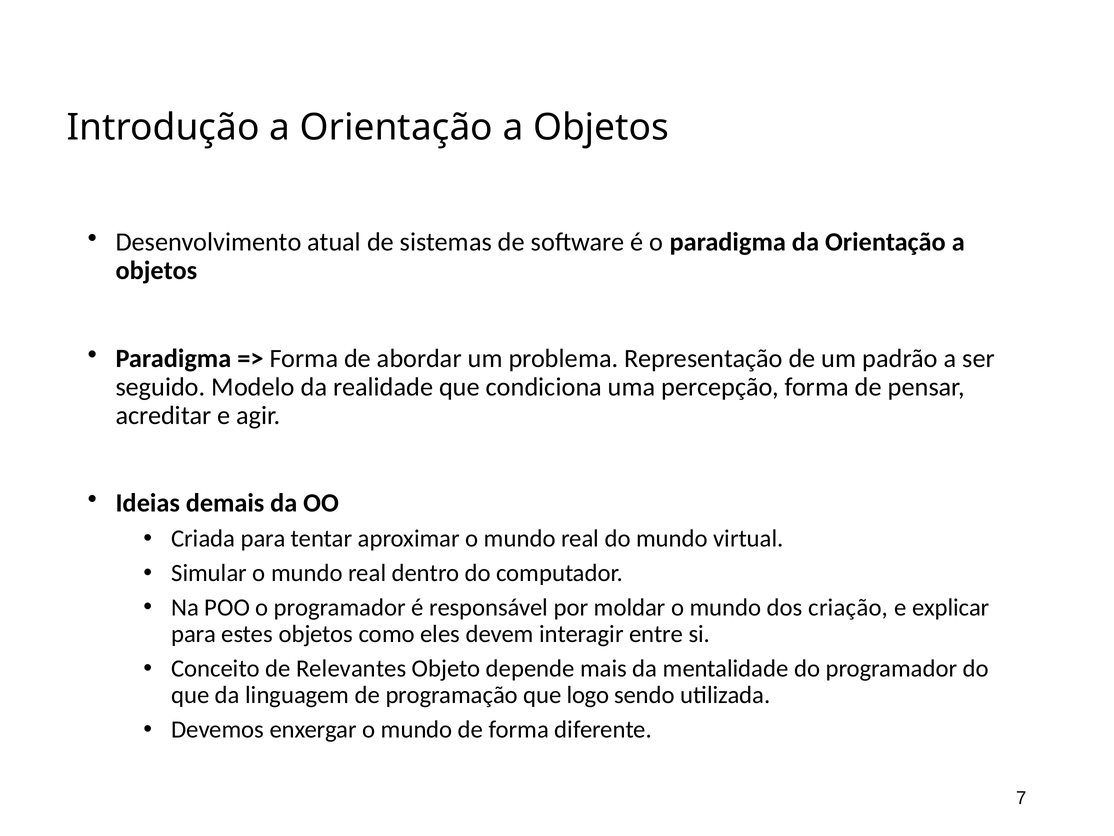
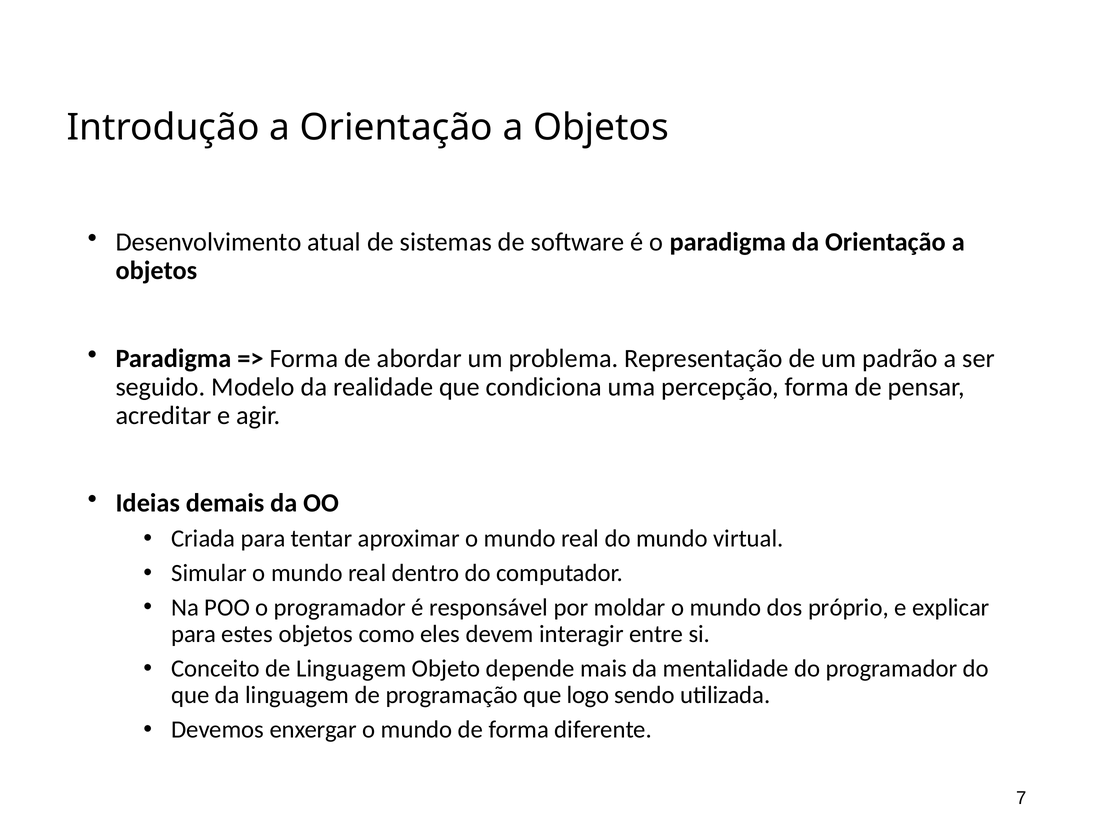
criação: criação -> próprio (848, 607)
de Relevantes: Relevantes -> Linguagem (351, 668)
